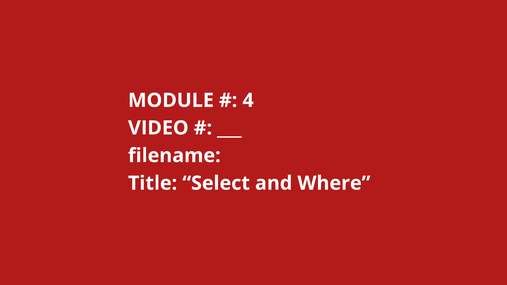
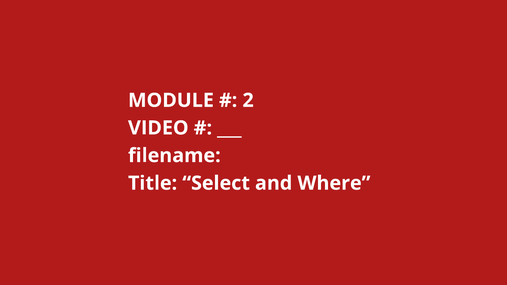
4: 4 -> 2 (248, 100)
